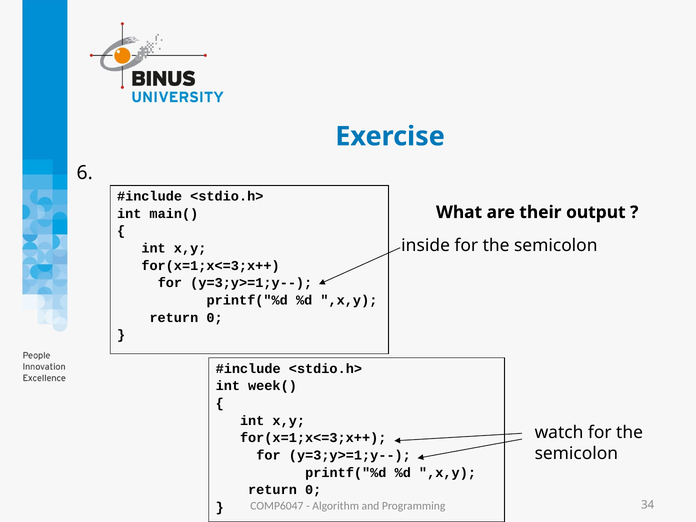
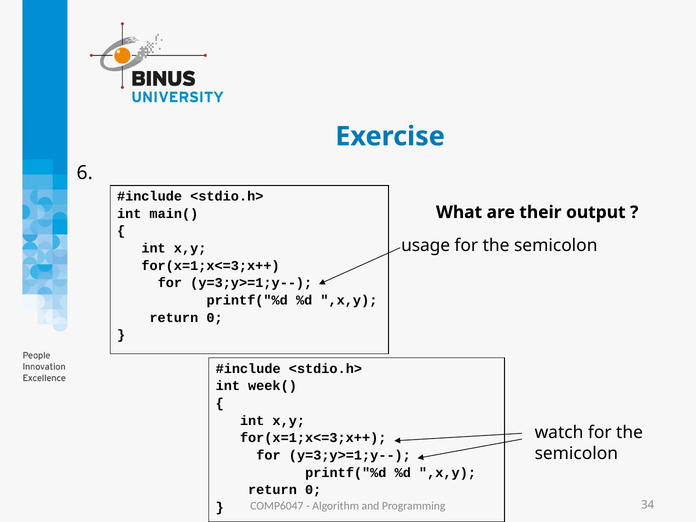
inside: inside -> usage (426, 245)
